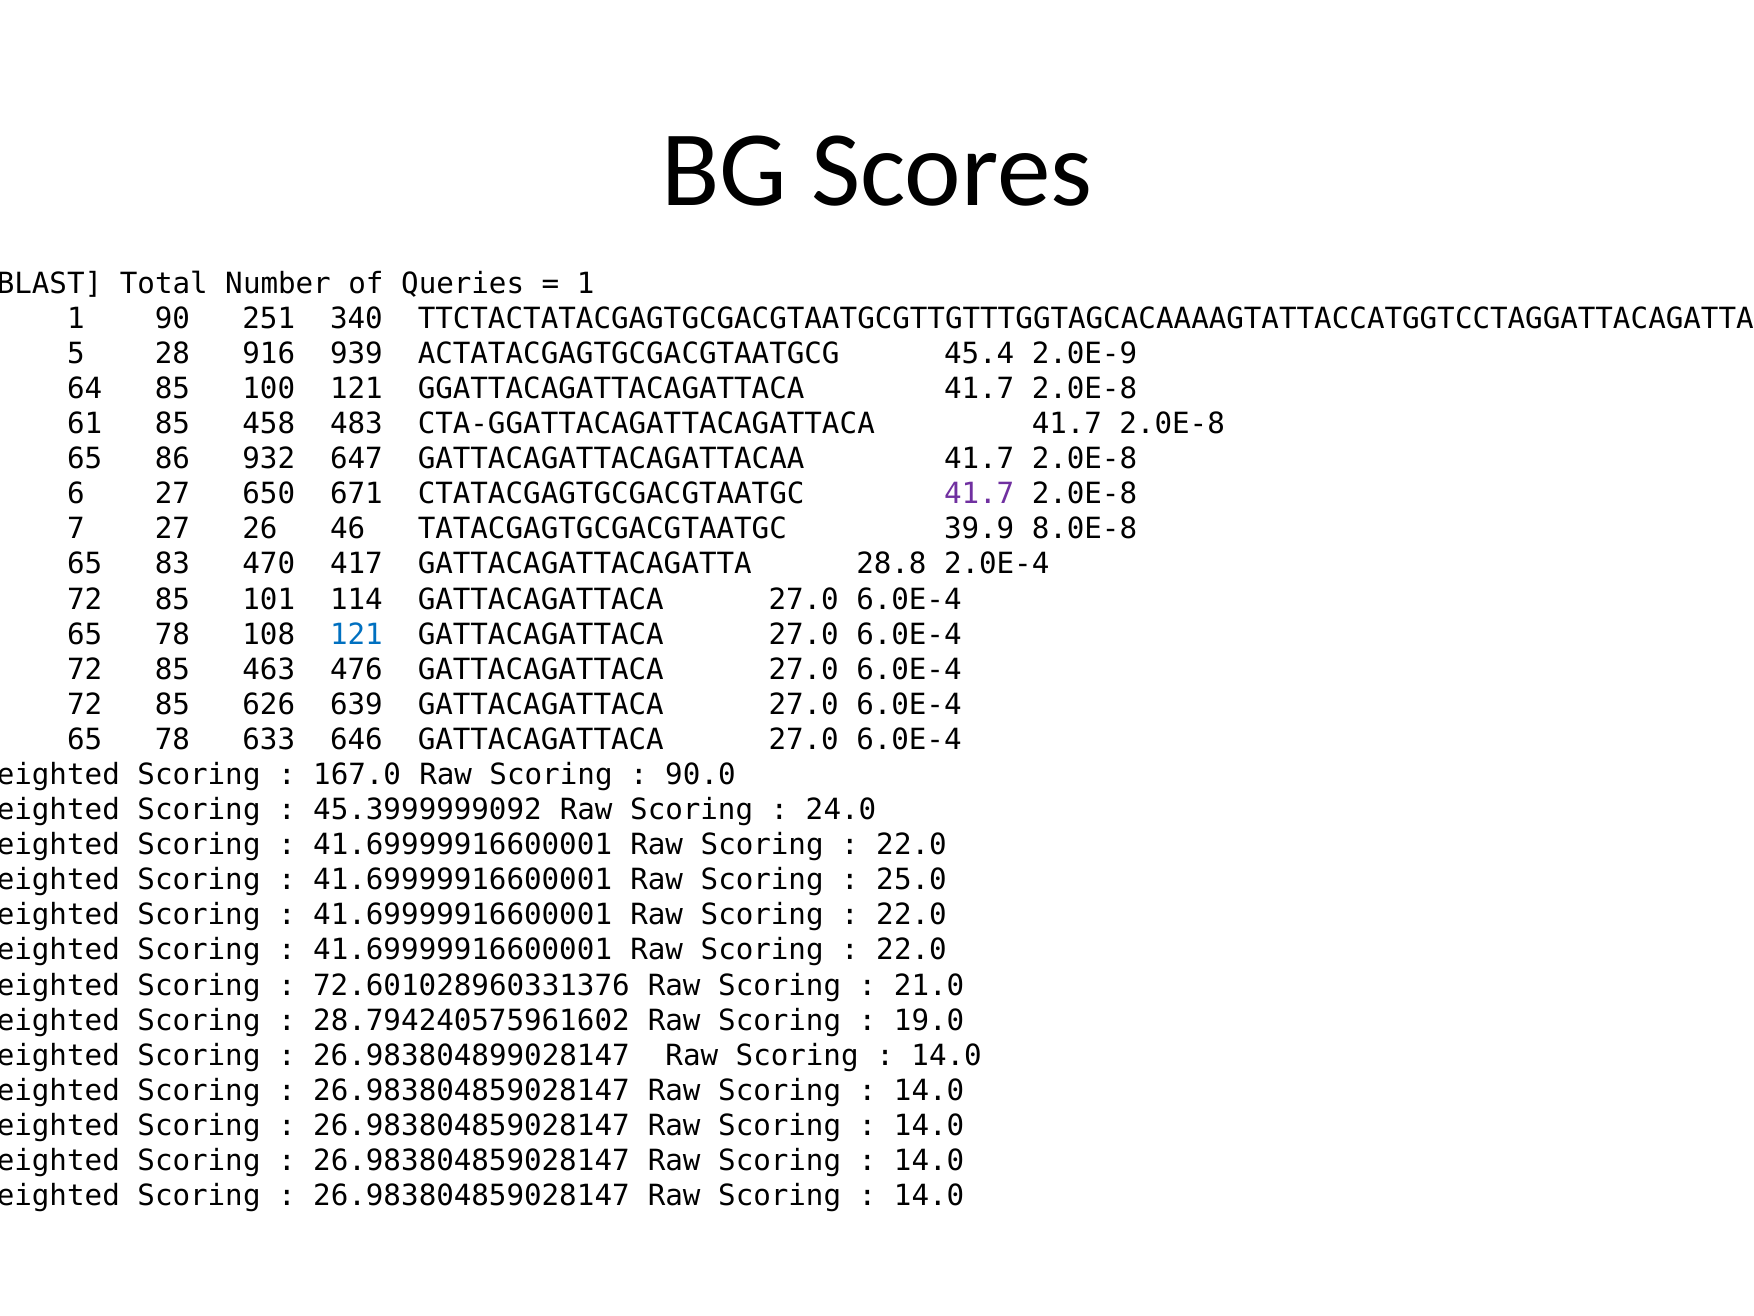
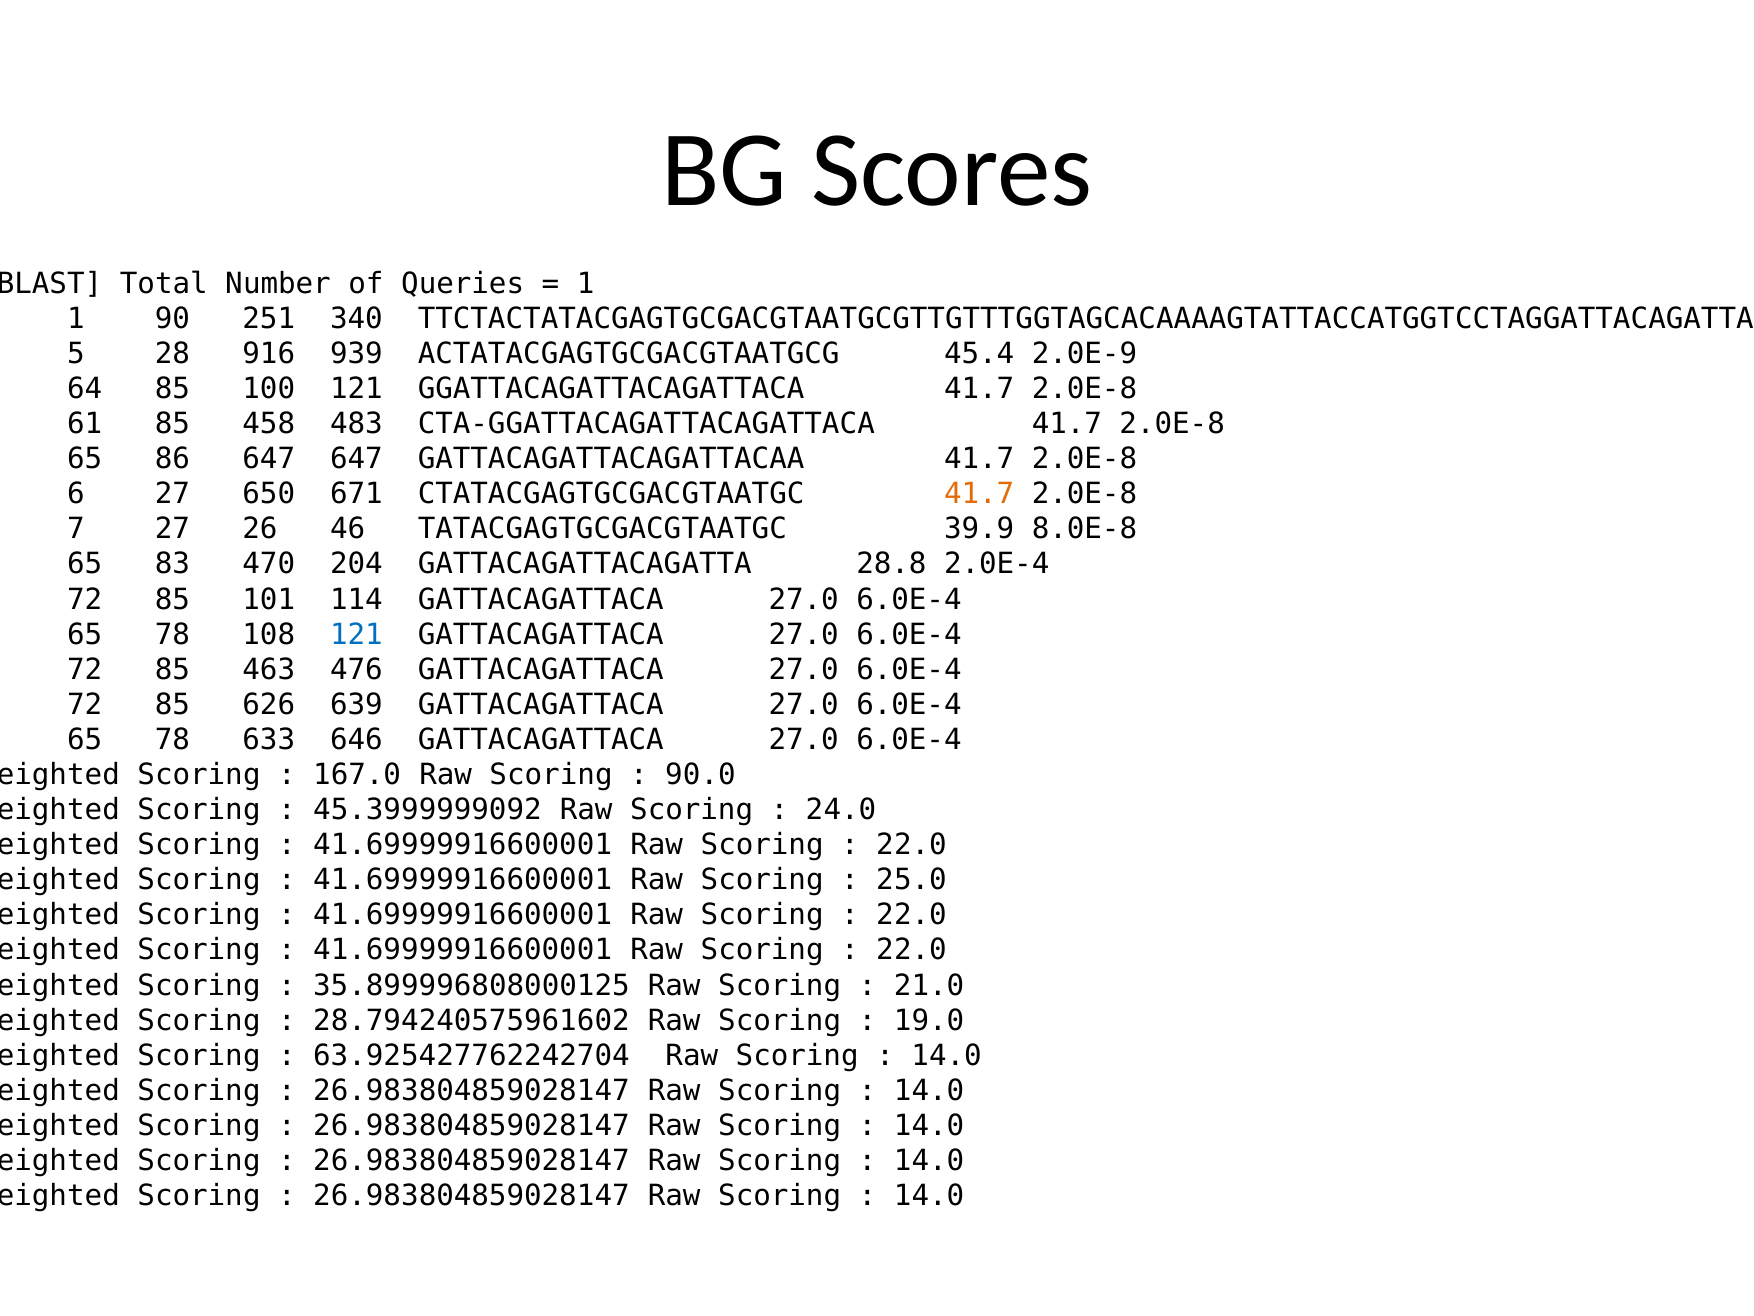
86 932: 932 -> 647 (269, 459)
41.7 colour: purple -> orange (979, 494)
417: 417 -> 204 (356, 564)
72.601028960331376: 72.601028960331376 -> 35.899996808000125 (471, 985)
26.983804899028147: 26.983804899028147 -> 63.925427762242704 (471, 1055)
